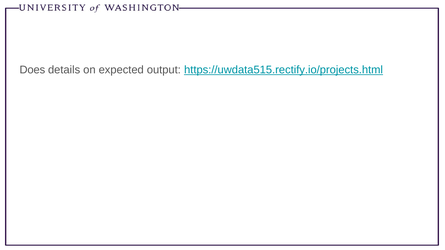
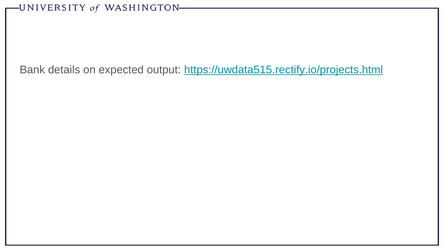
Does: Does -> Bank (32, 70)
